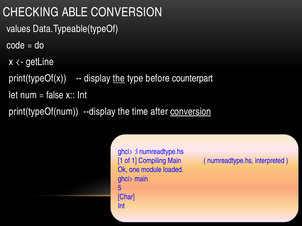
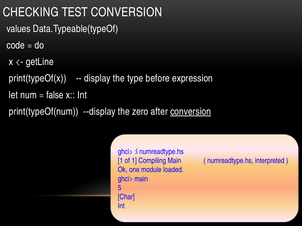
ABLE: ABLE -> TEST (75, 12)
the underline: present -> none (119, 79)
counterpart: counterpart -> expression (192, 79)
time: time -> zero (140, 112)
